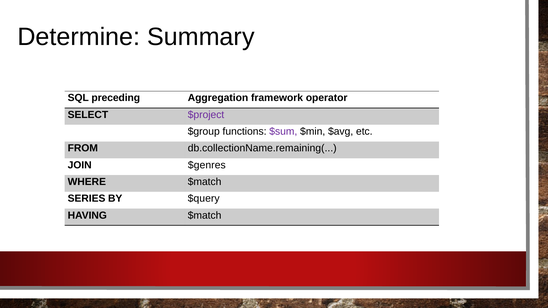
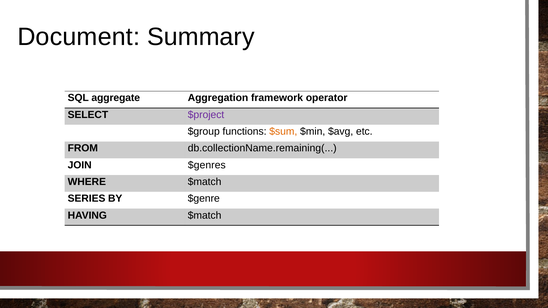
Determine: Determine -> Document (79, 37)
preceding: preceding -> aggregate (116, 98)
$sum colour: purple -> orange (283, 132)
$query: $query -> $genre (204, 199)
